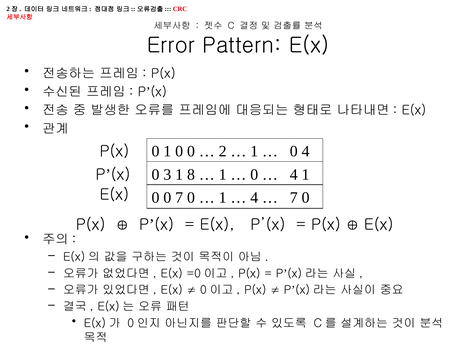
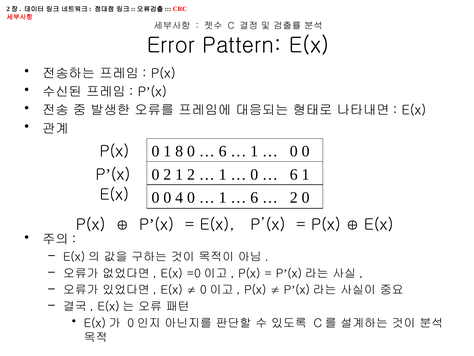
0 1 0: 0 -> 8 (179, 151)
2: 2 -> 6 (223, 151)
4: 4 -> 0 (306, 151)
0 3: 3 -> 2 (167, 174)
1 8: 8 -> 2 (191, 174)
4: 4 -> 6 (294, 174)
0 7: 7 -> 4 (179, 197)
4: 4 -> 6 (254, 197)
7: 7 -> 2 (294, 197)
